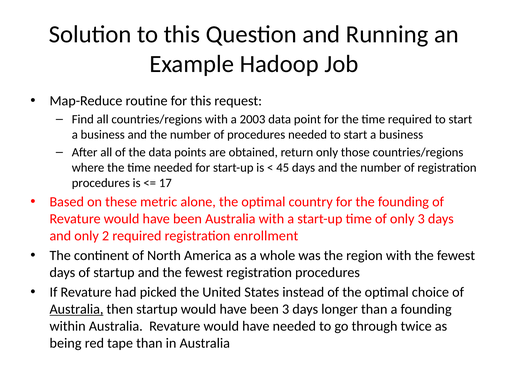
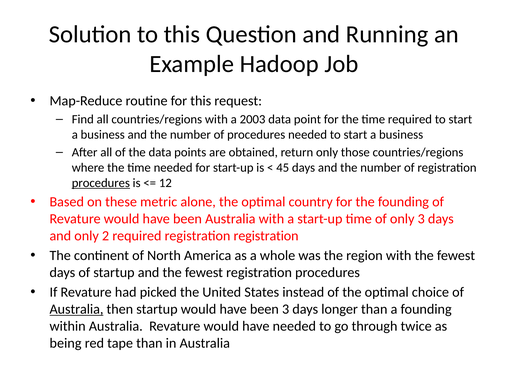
procedures underline: none -> present (101, 183)
17: 17 -> 12 (165, 183)
registration enrollment: enrollment -> registration (266, 236)
